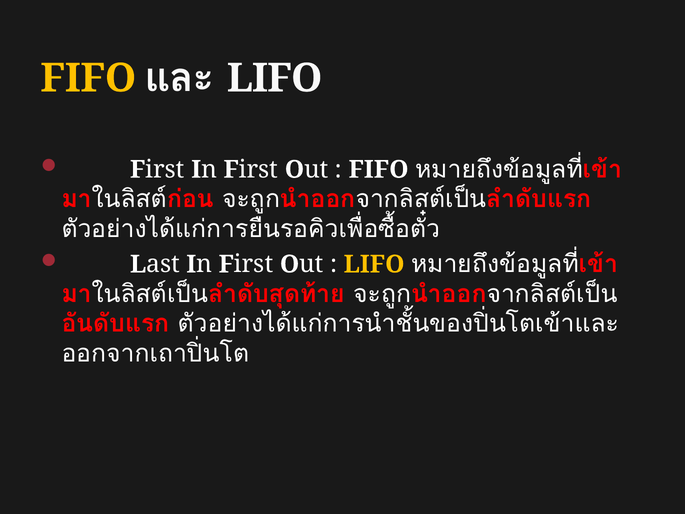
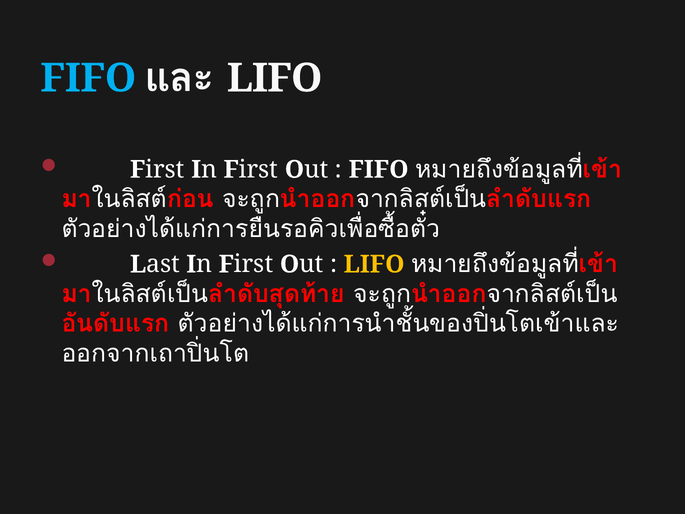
FIFO colour: yellow -> light blue (88, 78)
